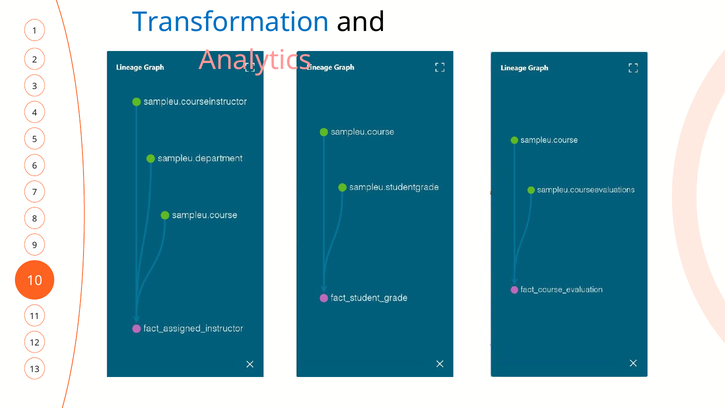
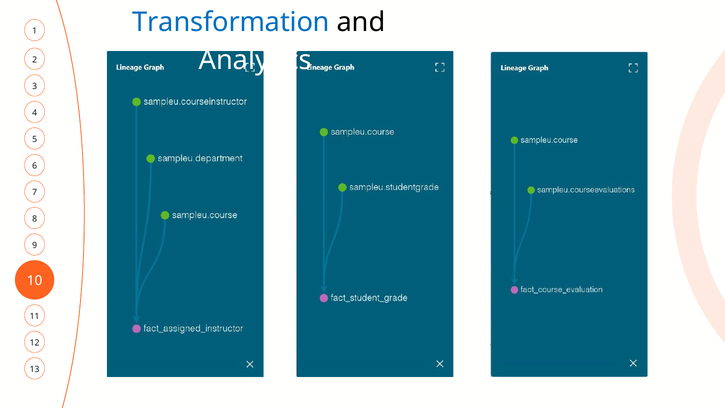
Analytics colour: pink -> white (255, 60)
